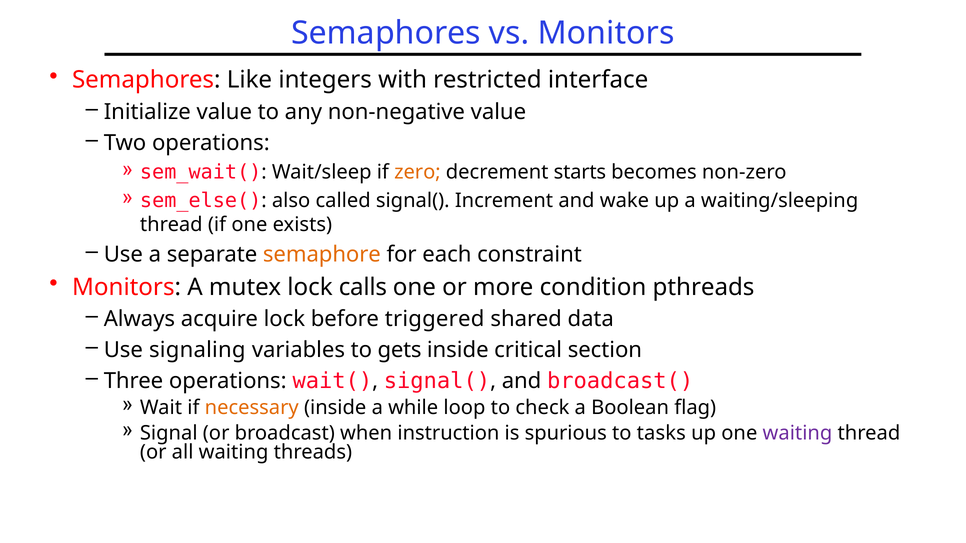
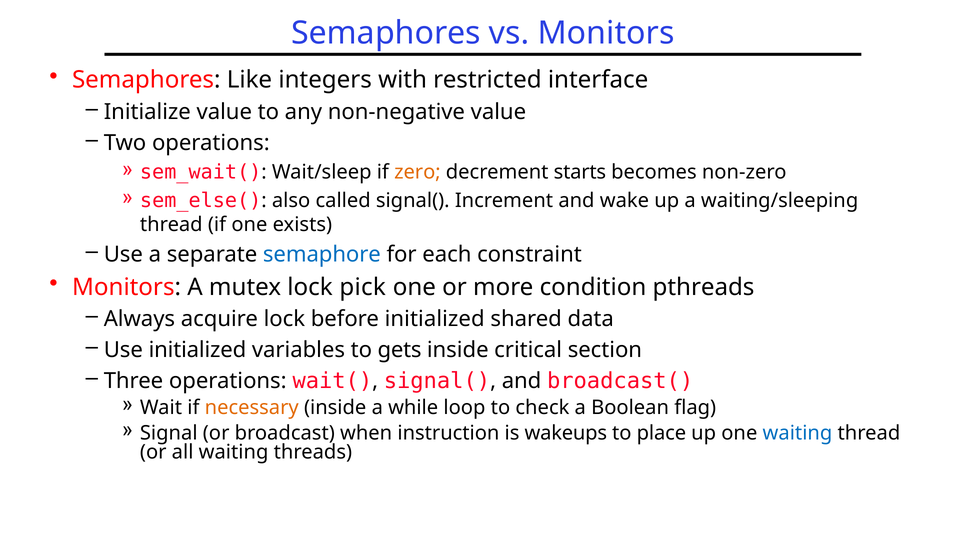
semaphore colour: orange -> blue (322, 255)
calls: calls -> pick (363, 287)
before triggered: triggered -> initialized (435, 319)
Use signaling: signaling -> initialized (197, 350)
spurious: spurious -> wakeups (566, 433)
tasks: tasks -> place (661, 433)
waiting colour: purple -> blue (797, 433)
